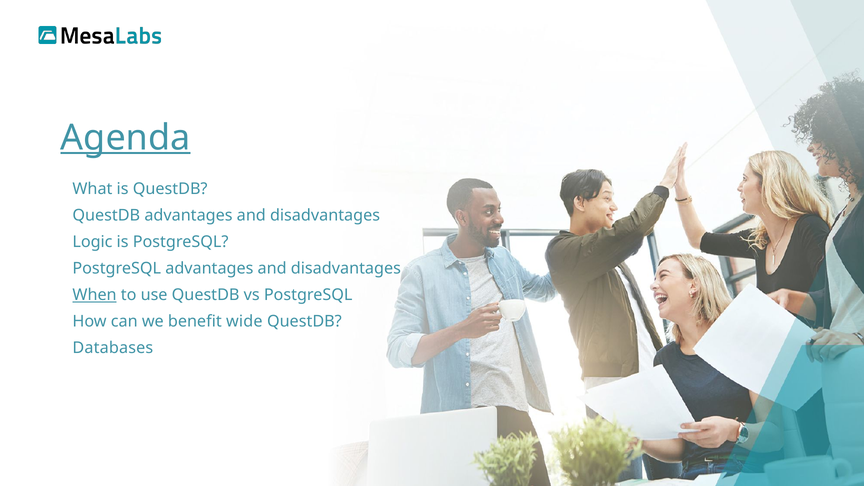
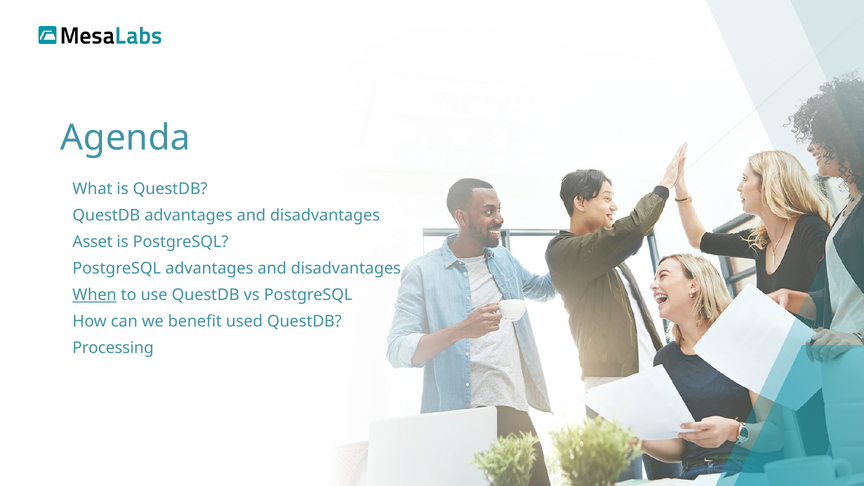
Agenda underline: present -> none (125, 138)
Logic: Logic -> Asset (93, 242)
wide: wide -> used (244, 321)
Databases: Databases -> Processing (113, 348)
